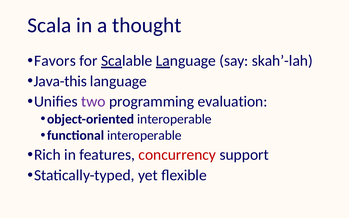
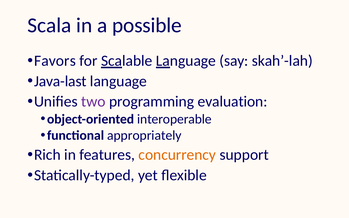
thought: thought -> possible (147, 25)
Java-this: Java-this -> Java-last (60, 81)
functional interoperable: interoperable -> appropriately (144, 136)
concurrency colour: red -> orange (177, 155)
